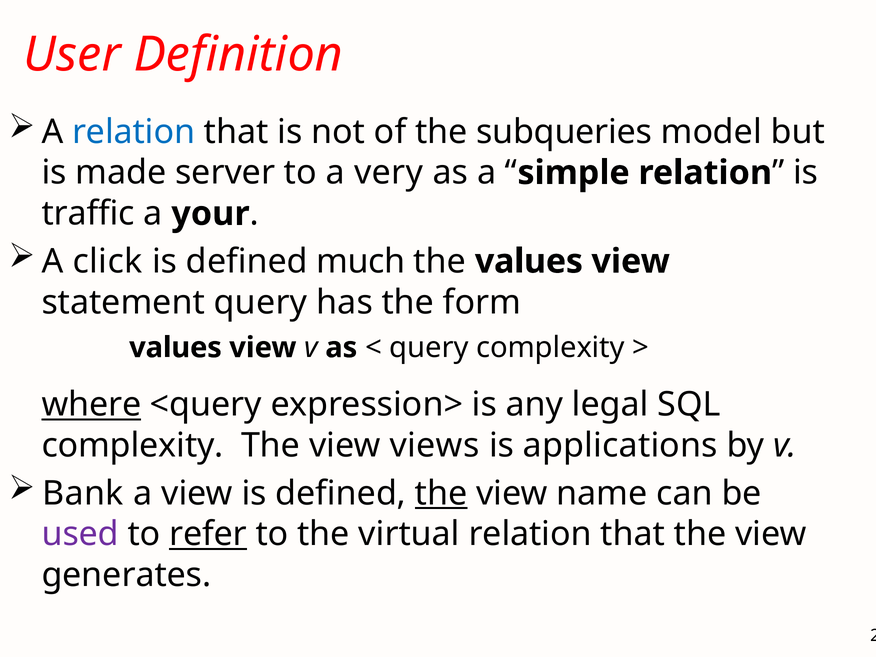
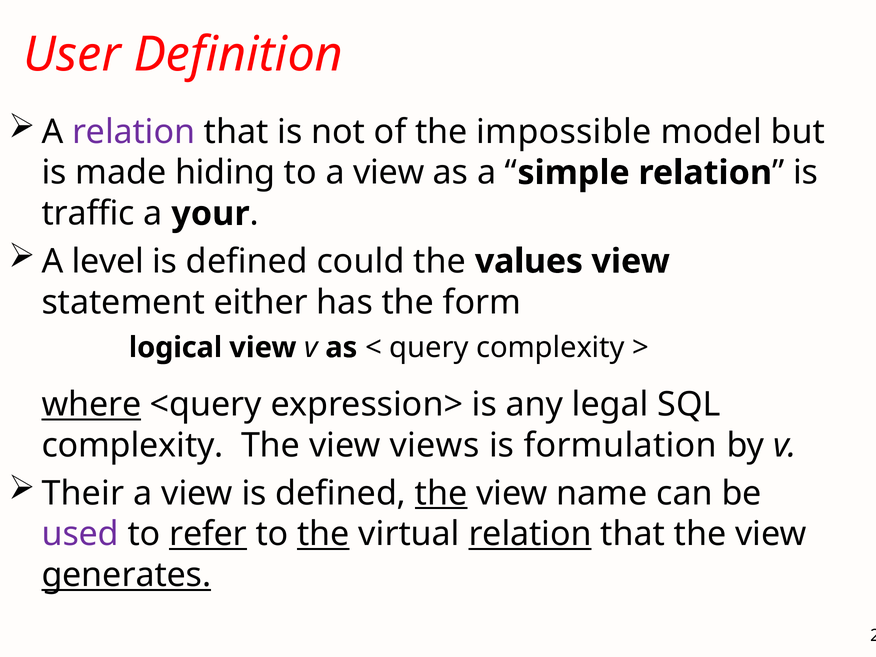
relation colour: blue -> purple (134, 132)
subqueries: subqueries -> impossible (564, 132)
server: server -> hiding (225, 173)
to a very: very -> view (389, 173)
click: click -> level (108, 261)
much: much -> could (361, 261)
statement query: query -> either (261, 302)
values: values -> logical (175, 348)
applications: applications -> formulation (620, 446)
Bank: Bank -> Their (83, 493)
the underline: none -> present (323, 534)
relation underline: none -> present (530, 534)
generates underline: none -> present (126, 575)
